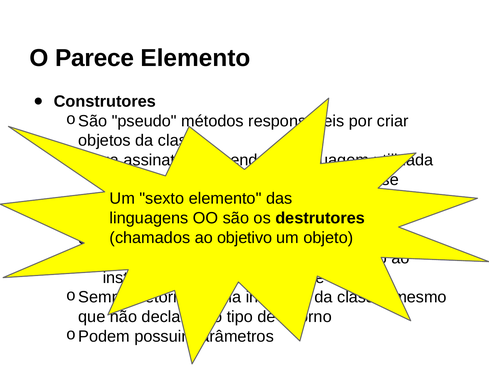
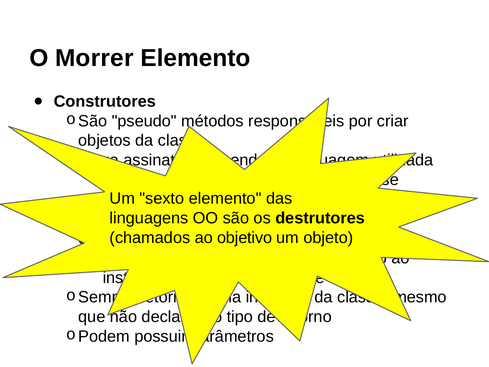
Parece: Parece -> Morrer (94, 58)
